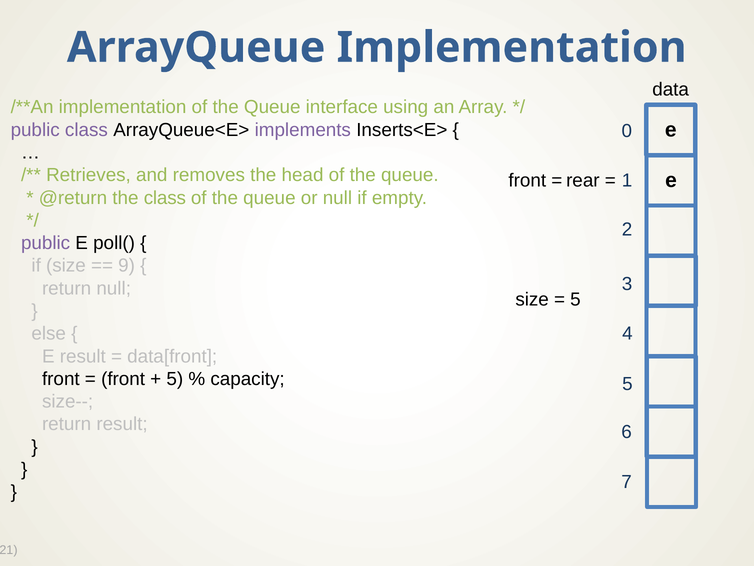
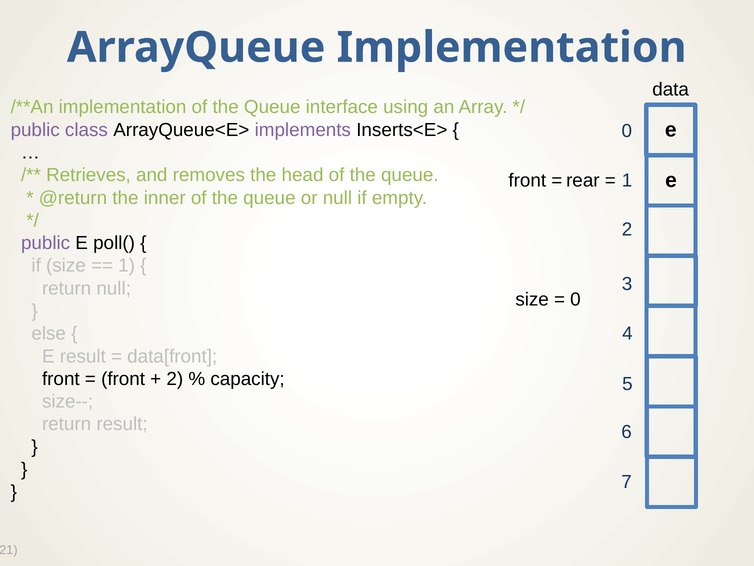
the class: class -> inner (165, 198)
9: 9 -> 1 (127, 266)
5: 5 -> 0 (575, 299)
5: 5 -> 2 (175, 379)
